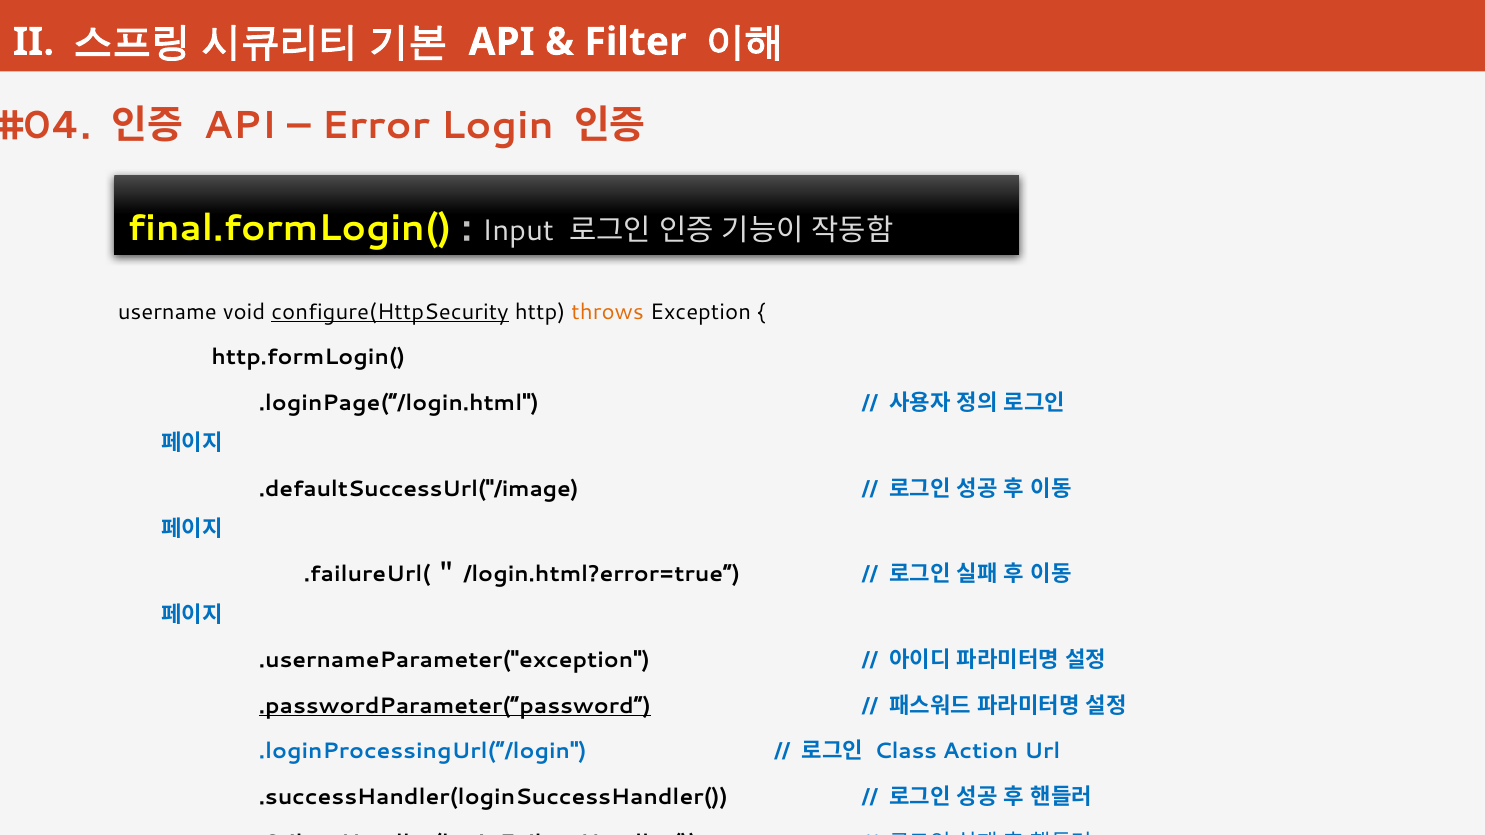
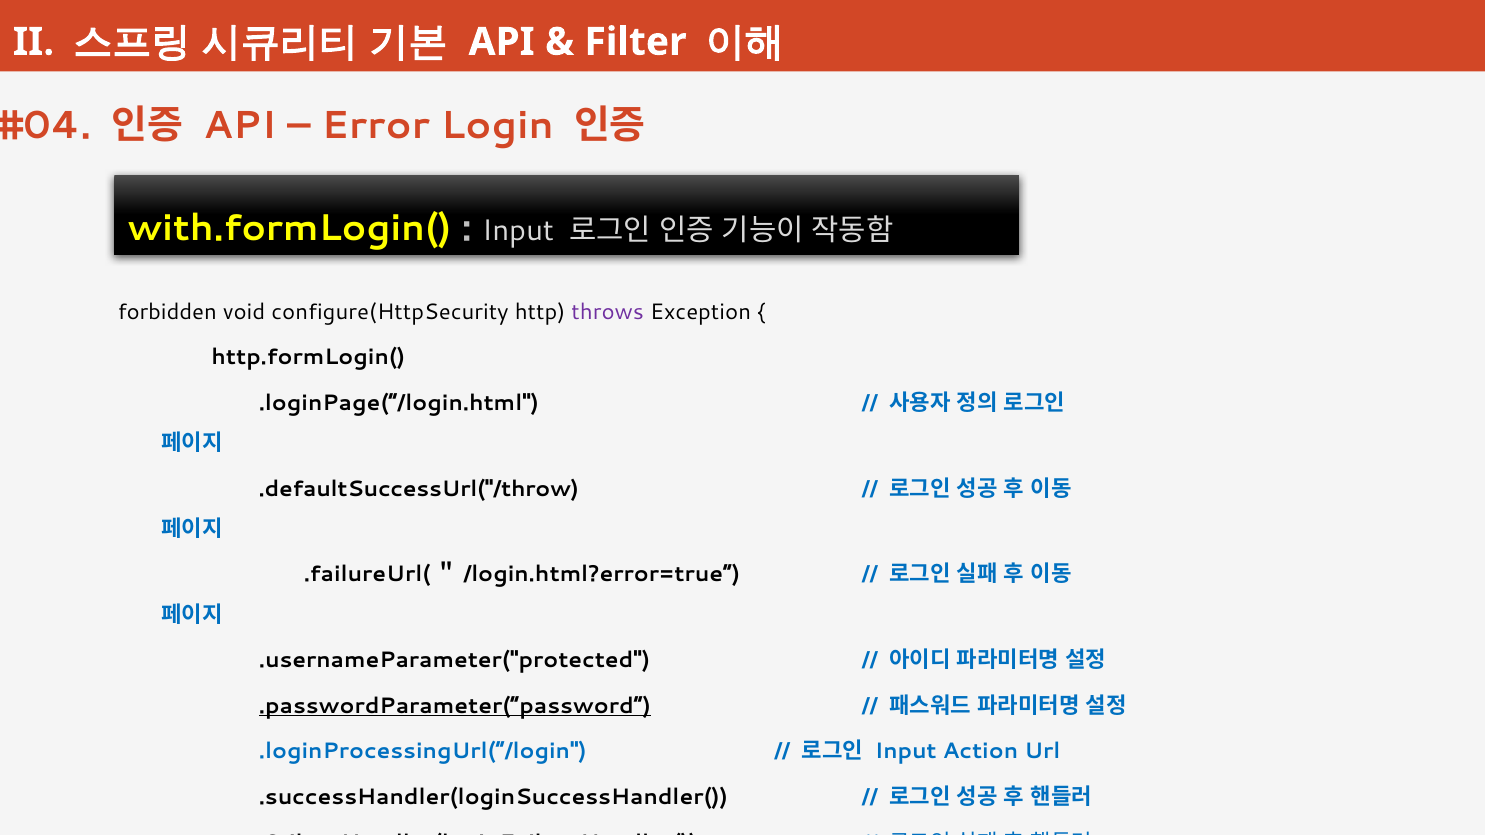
final.formLogin(: final.formLogin( -> with.formLogin( (289, 229)
username: username -> forbidden (167, 312)
configure(HttpSecurity underline: present -> none (390, 312)
throws colour: orange -> purple (608, 312)
.defaultSuccessUrl("/image: .defaultSuccessUrl("/image -> .defaultSuccessUrl("/throw (419, 489)
.usernameParameter("exception: .usernameParameter("exception -> .usernameParameter("protected (454, 661)
Class: Class -> Input (906, 752)
